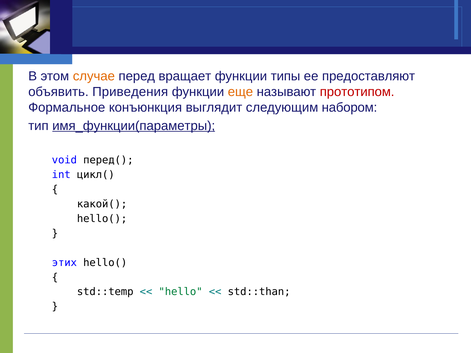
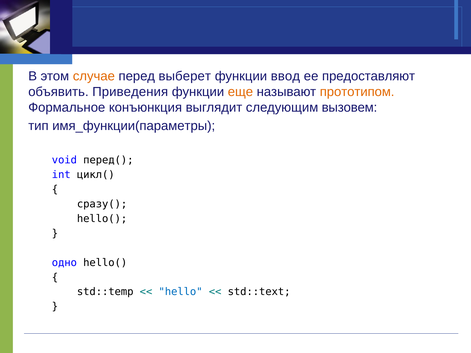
вращает: вращает -> выберет (185, 76)
типы: типы -> ввод (285, 76)
прототипом colour: red -> orange (357, 92)
набором: набором -> вызовем (349, 108)
имя_функции(параметры underline: present -> none (134, 126)
какой(: какой( -> сразу( (102, 204)
этих: этих -> одно (64, 263)
hello colour: green -> blue (181, 292)
std::than: std::than -> std::text (259, 292)
